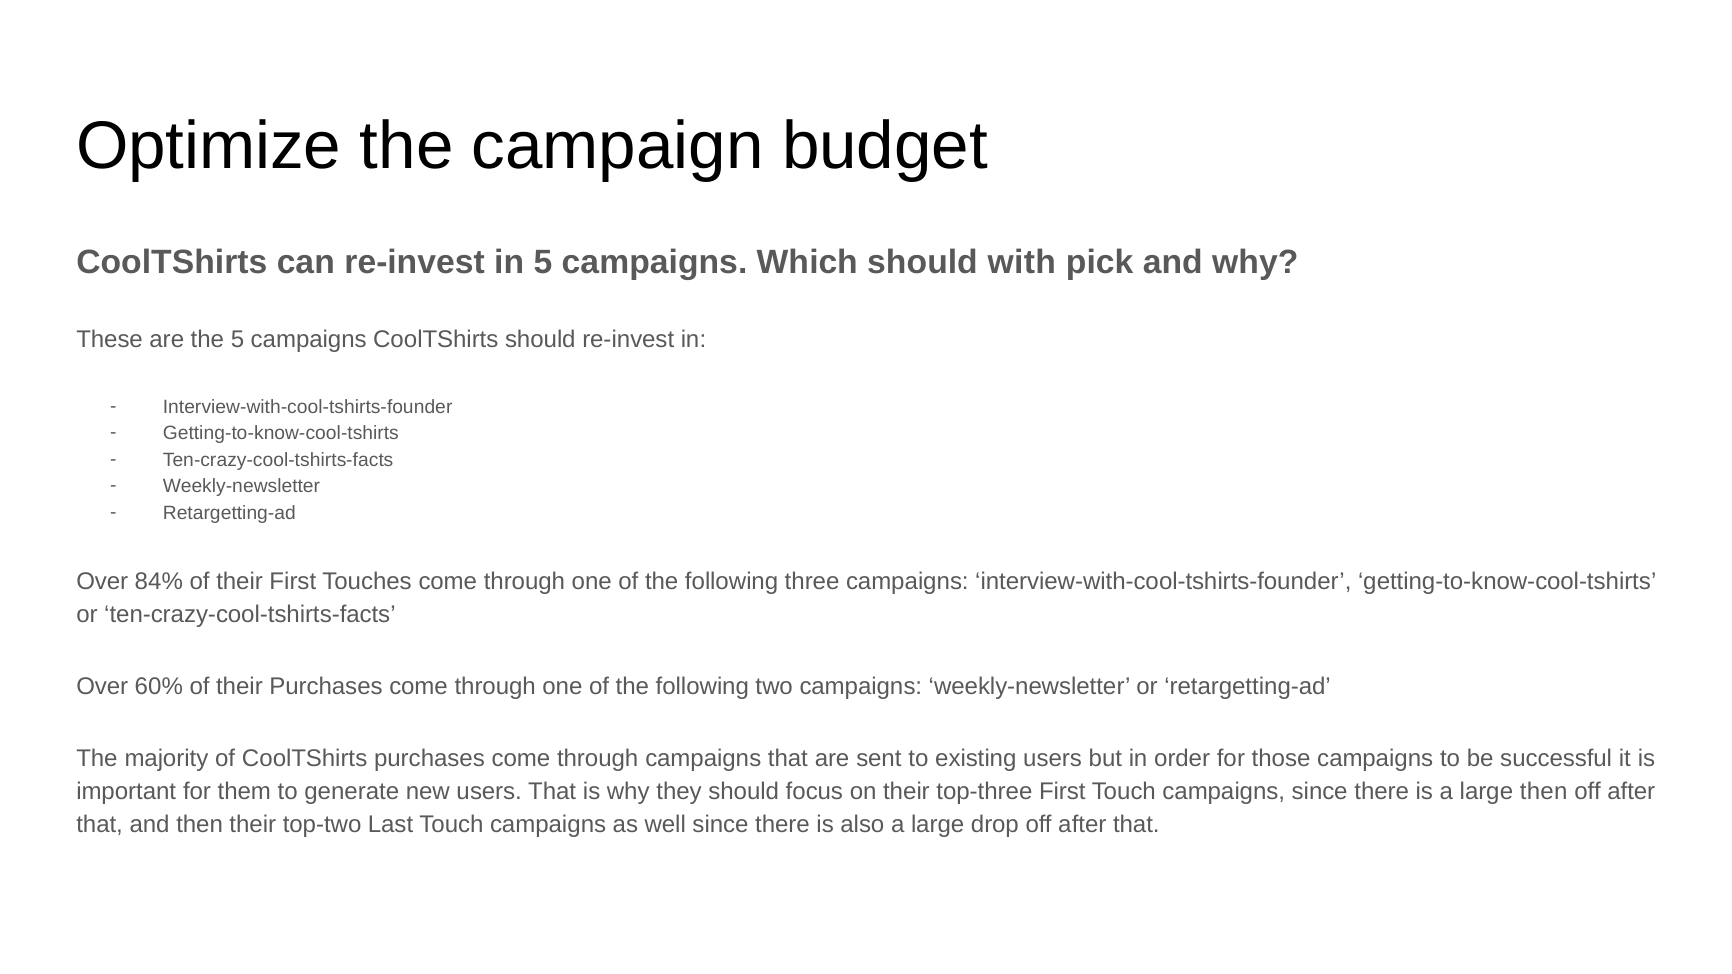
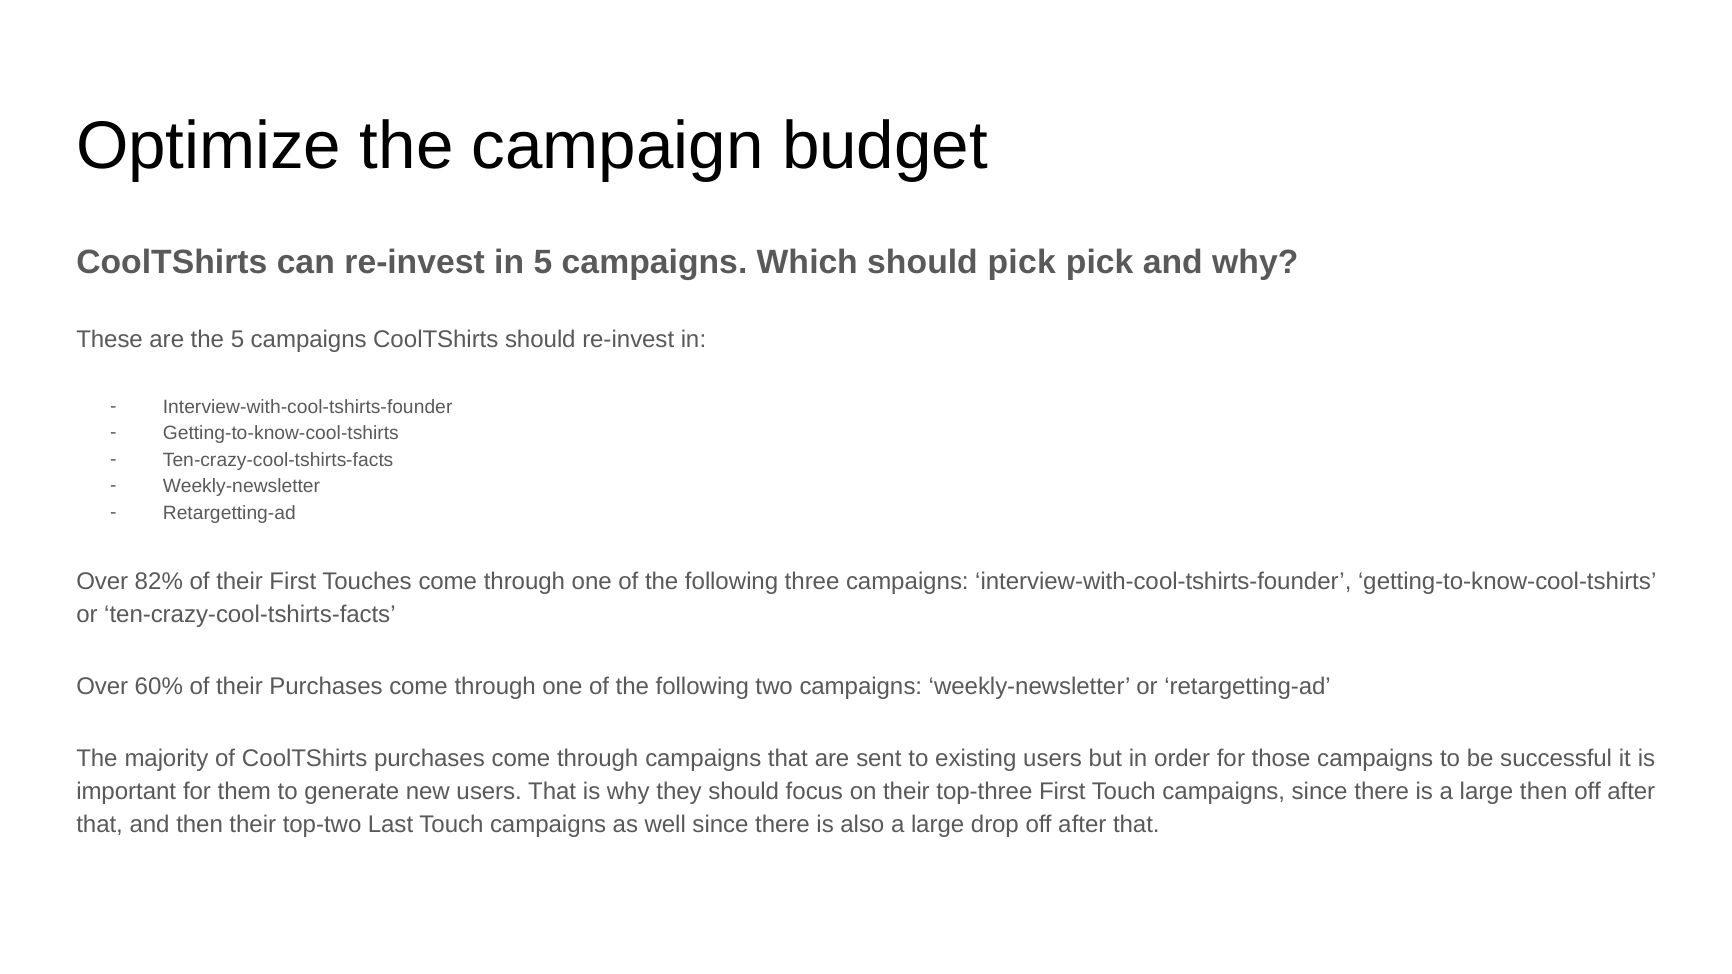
should with: with -> pick (1022, 263)
84%: 84% -> 82% (159, 582)
